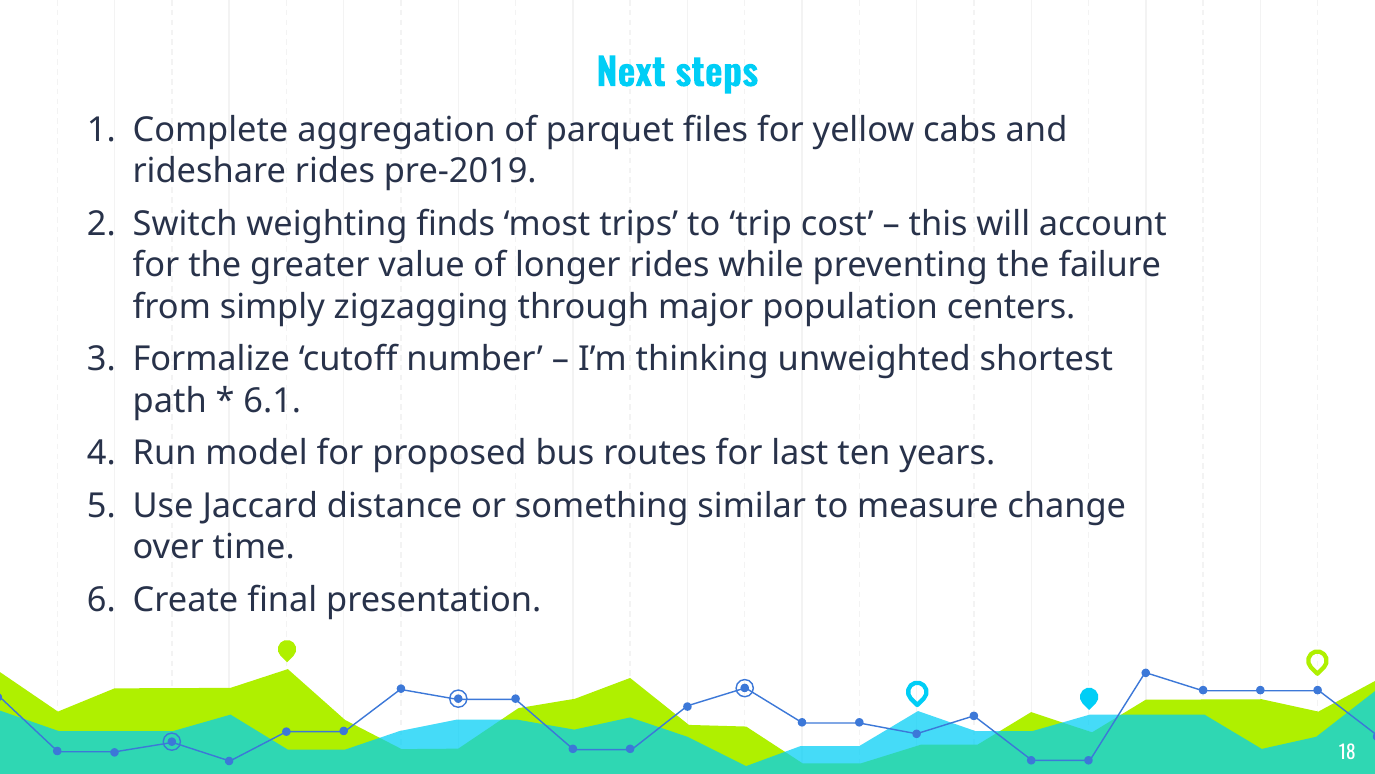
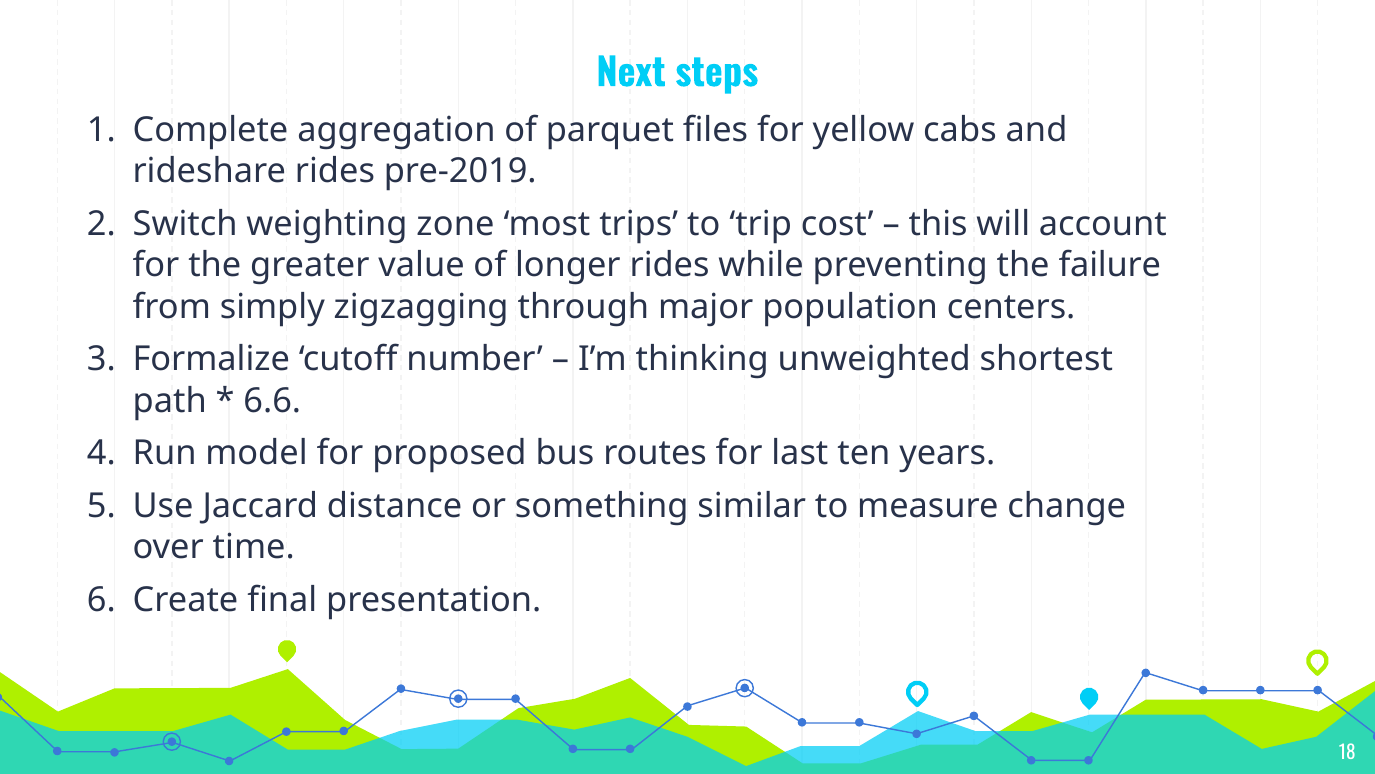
finds: finds -> zone (456, 224)
6.1: 6.1 -> 6.6 (272, 401)
